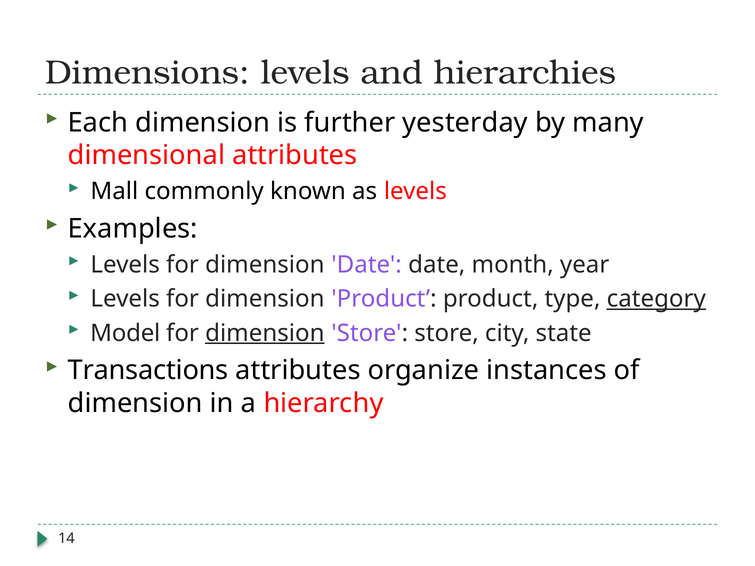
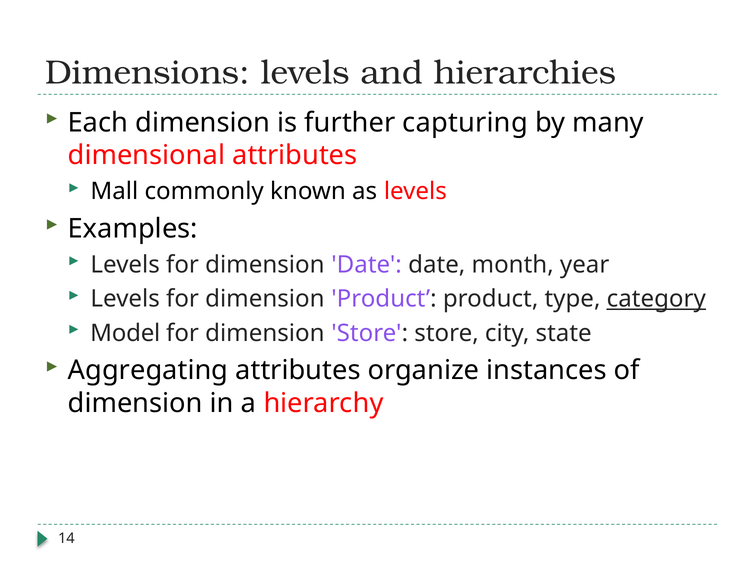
yesterday: yesterday -> capturing (465, 123)
dimension underline: present -> none (265, 333)
Transactions: Transactions -> Aggregating (148, 371)
